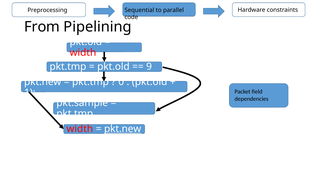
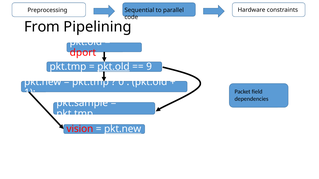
width: width -> dport (83, 53)
pkt.old underline: none -> present (113, 67)
width: width -> vision (80, 129)
